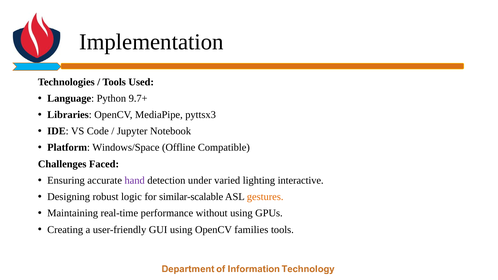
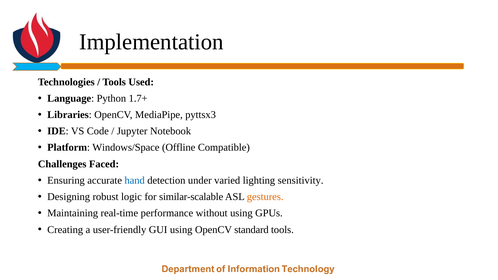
9.7+: 9.7+ -> 1.7+ (138, 98)
hand colour: purple -> blue (135, 180)
interactive: interactive -> sensitivity (301, 180)
families: families -> standard (251, 230)
